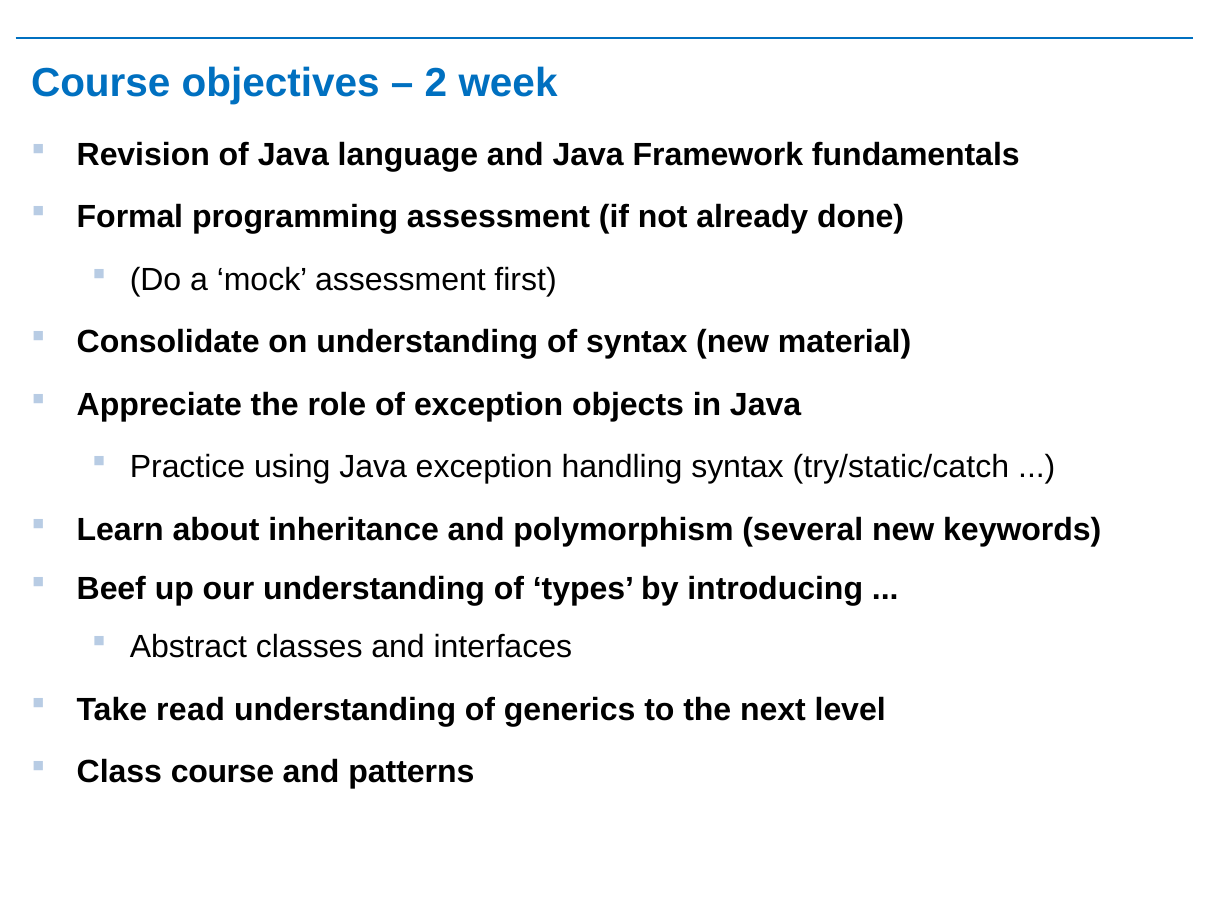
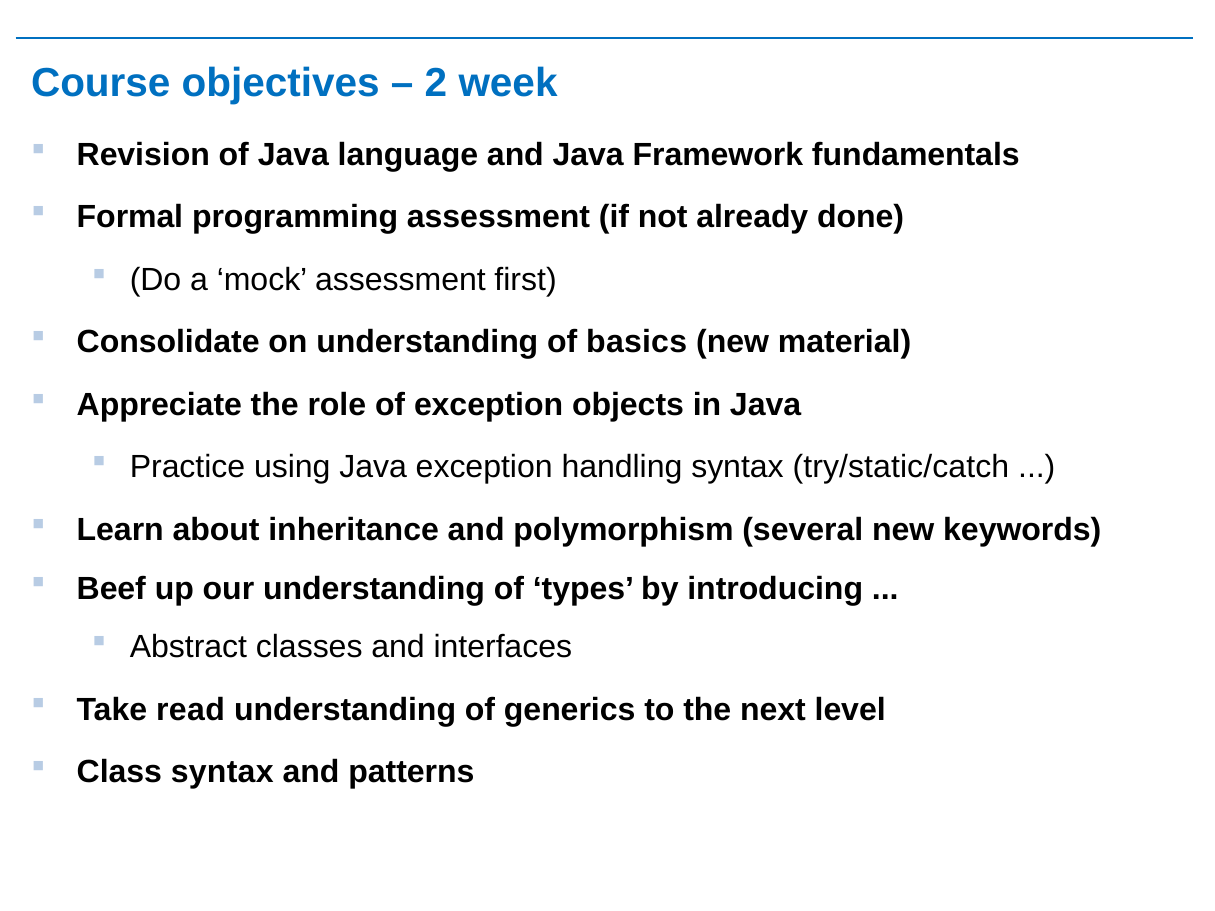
of syntax: syntax -> basics (637, 342)
Class course: course -> syntax (222, 772)
